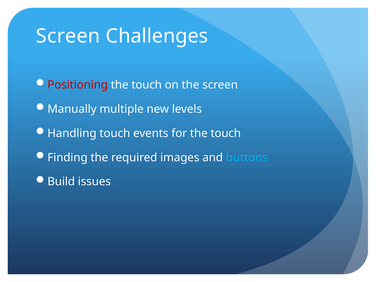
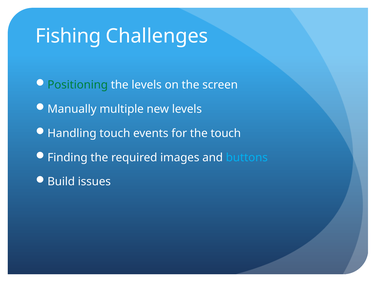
Screen: Screen -> Fishing (68, 36)
Positioning colour: red -> green (78, 85)
touch: touch -> levels (147, 85)
